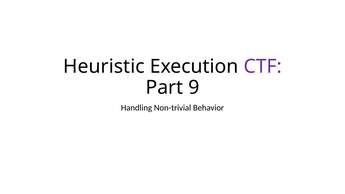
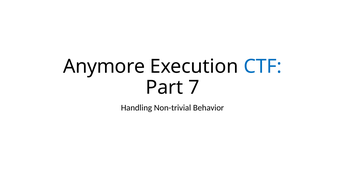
Heuristic: Heuristic -> Anymore (104, 66)
CTF colour: purple -> blue (263, 66)
9: 9 -> 7 (194, 87)
